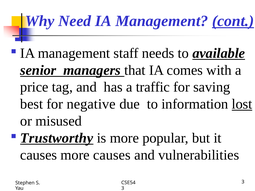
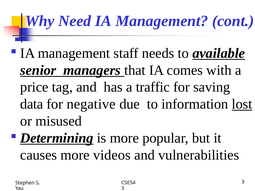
cont underline: present -> none (233, 21)
best: best -> data (32, 104)
Trustworthy: Trustworthy -> Determining (57, 138)
more causes: causes -> videos (112, 155)
